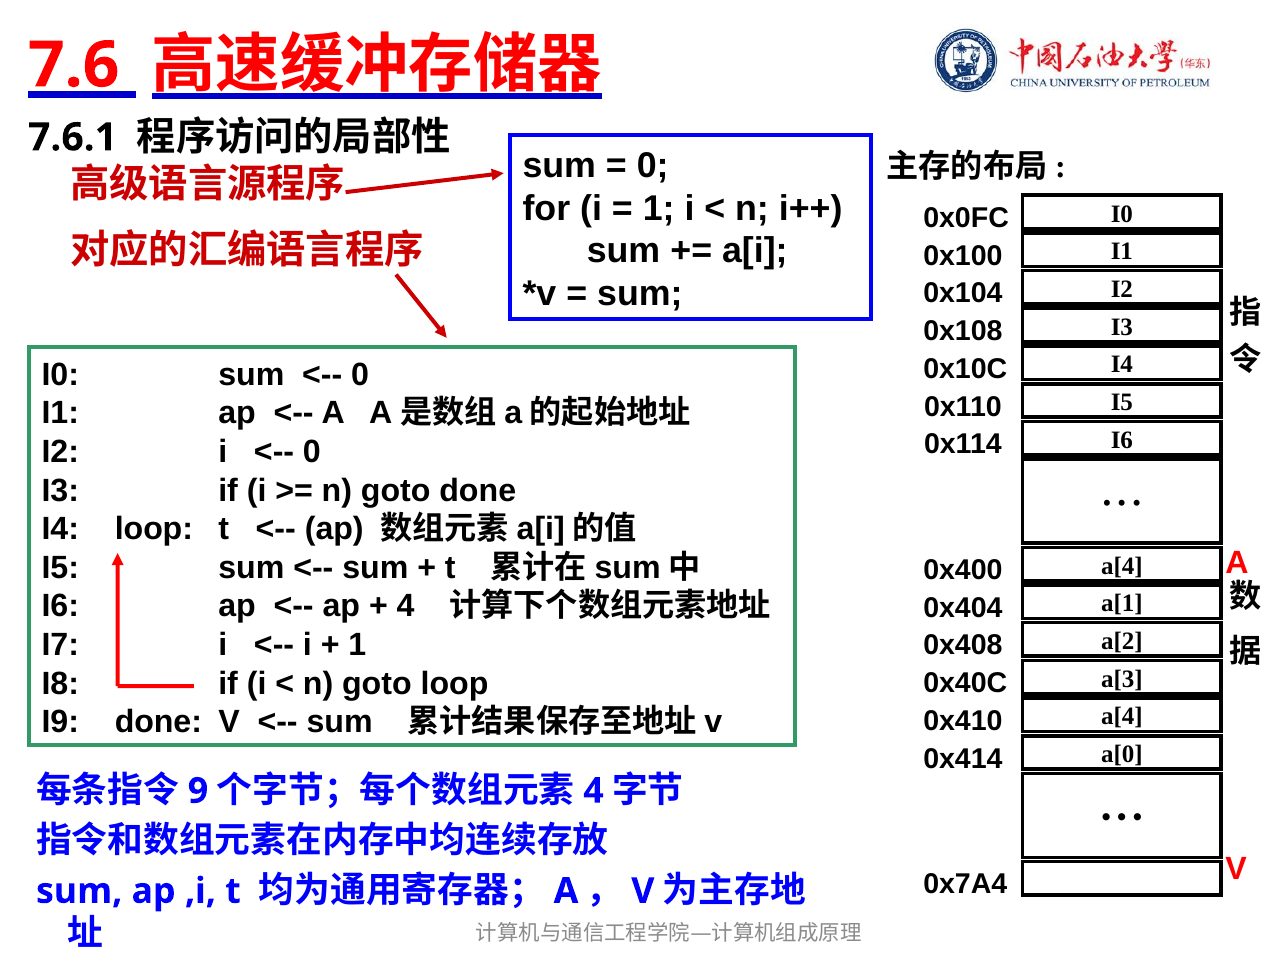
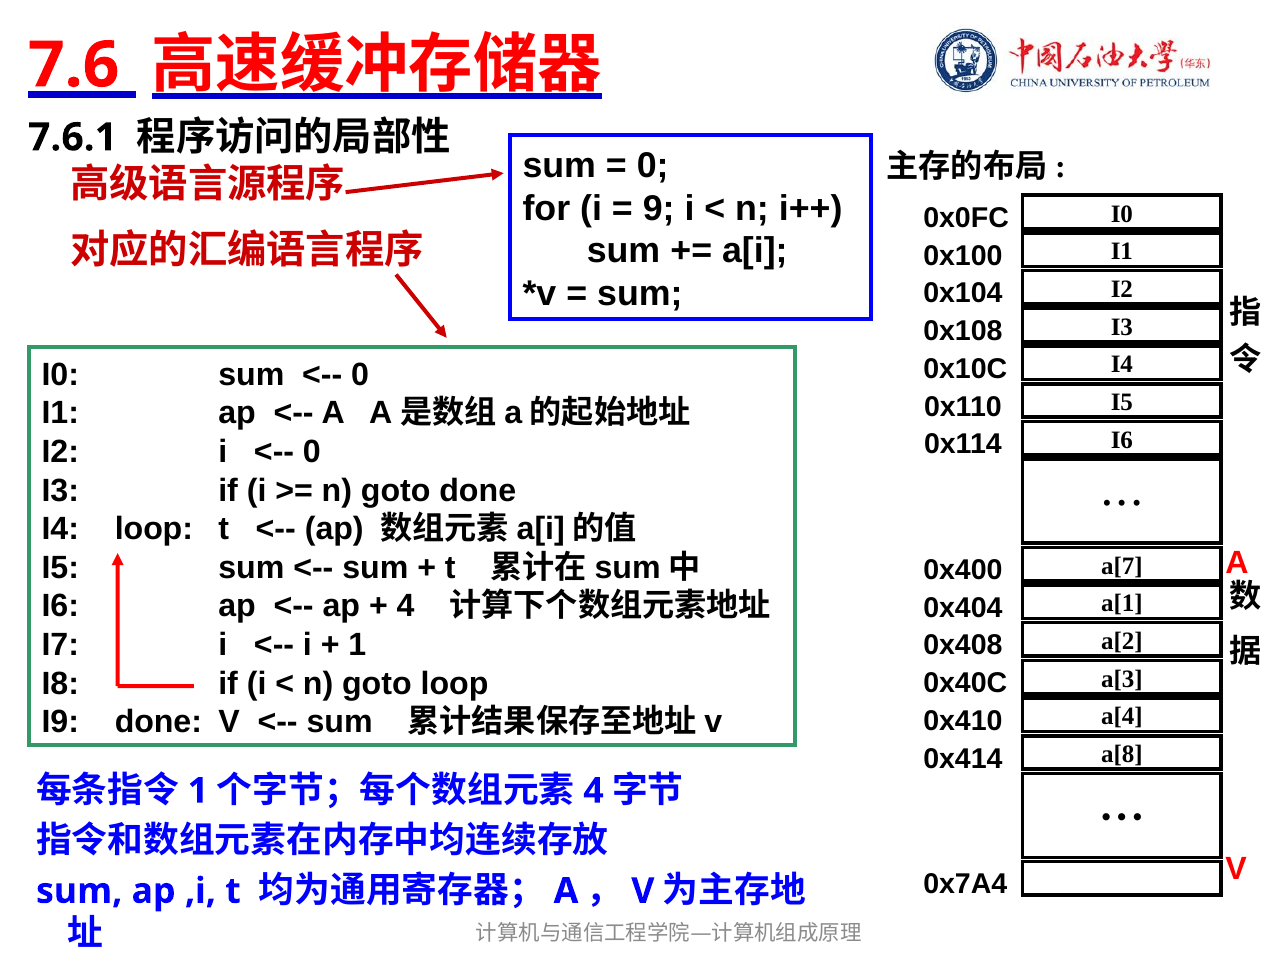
1: 1 -> 9 (659, 208)
a[4: a[4 -> a[7 (1122, 566)
a[0: a[0 -> a[8 (1122, 754)
9: 9 -> 1 (198, 791)
